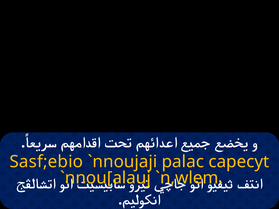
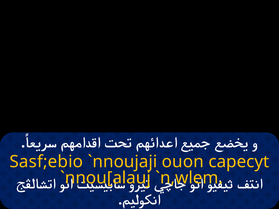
palac: palac -> ouon (183, 162)
